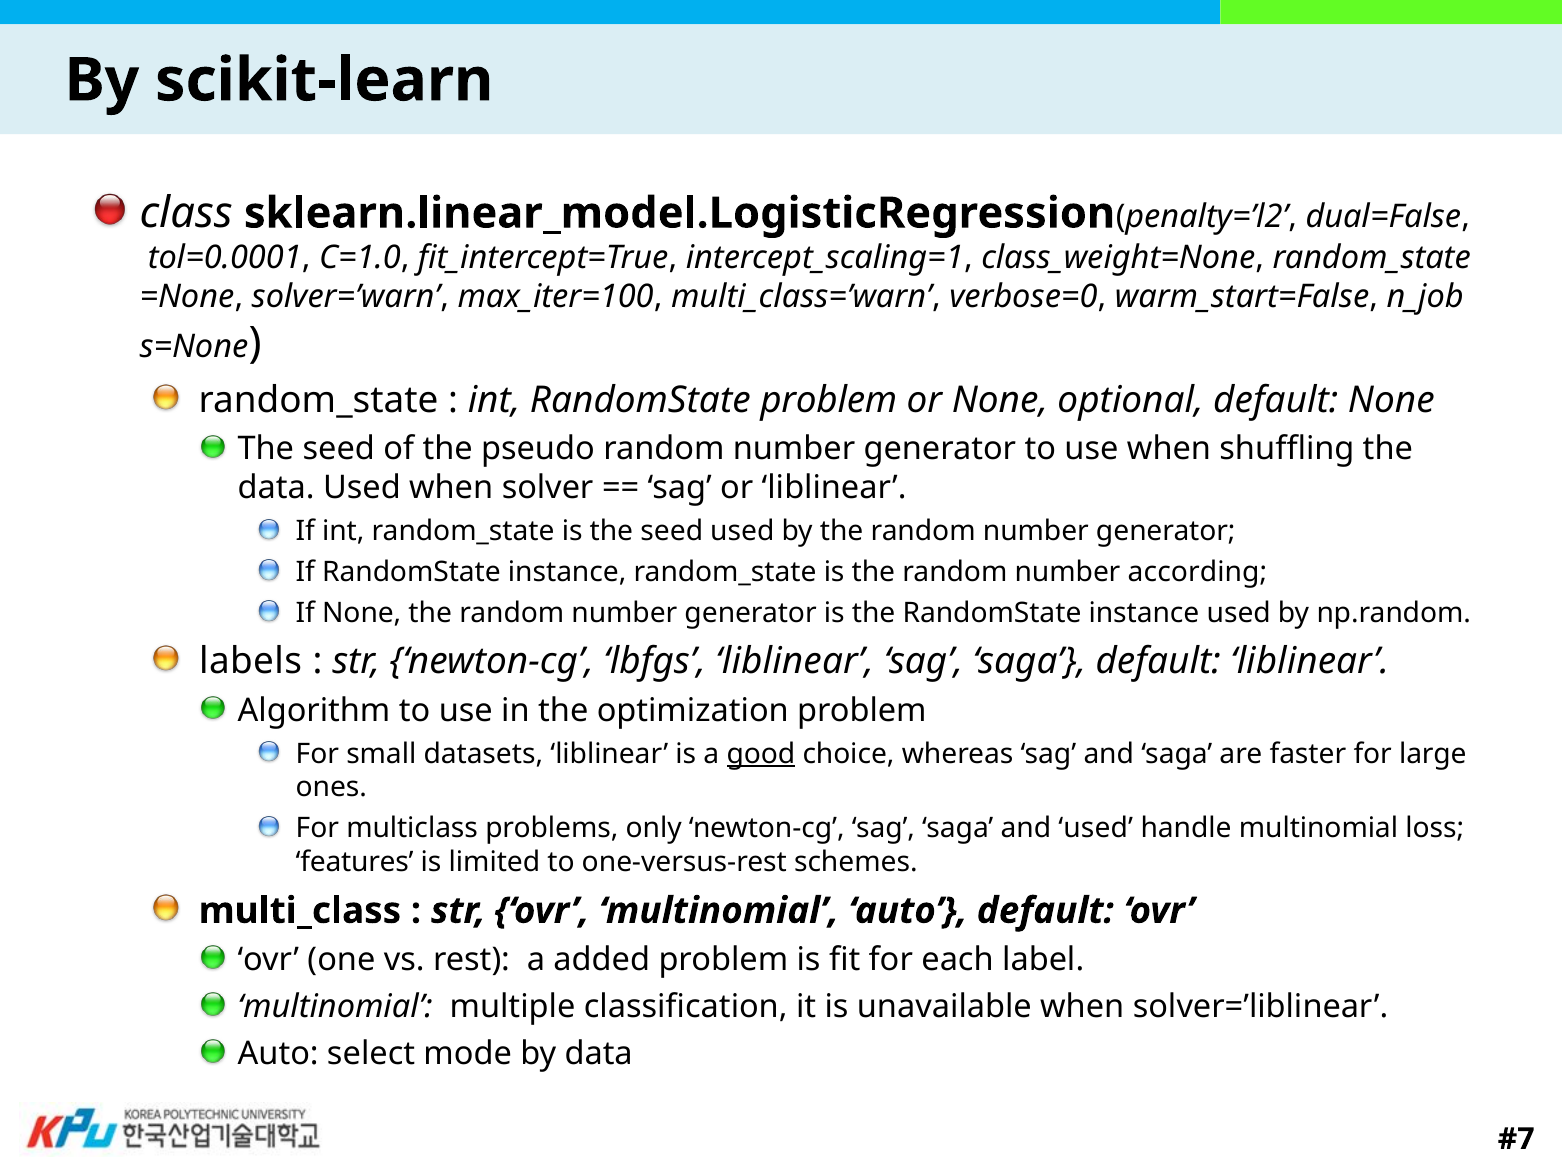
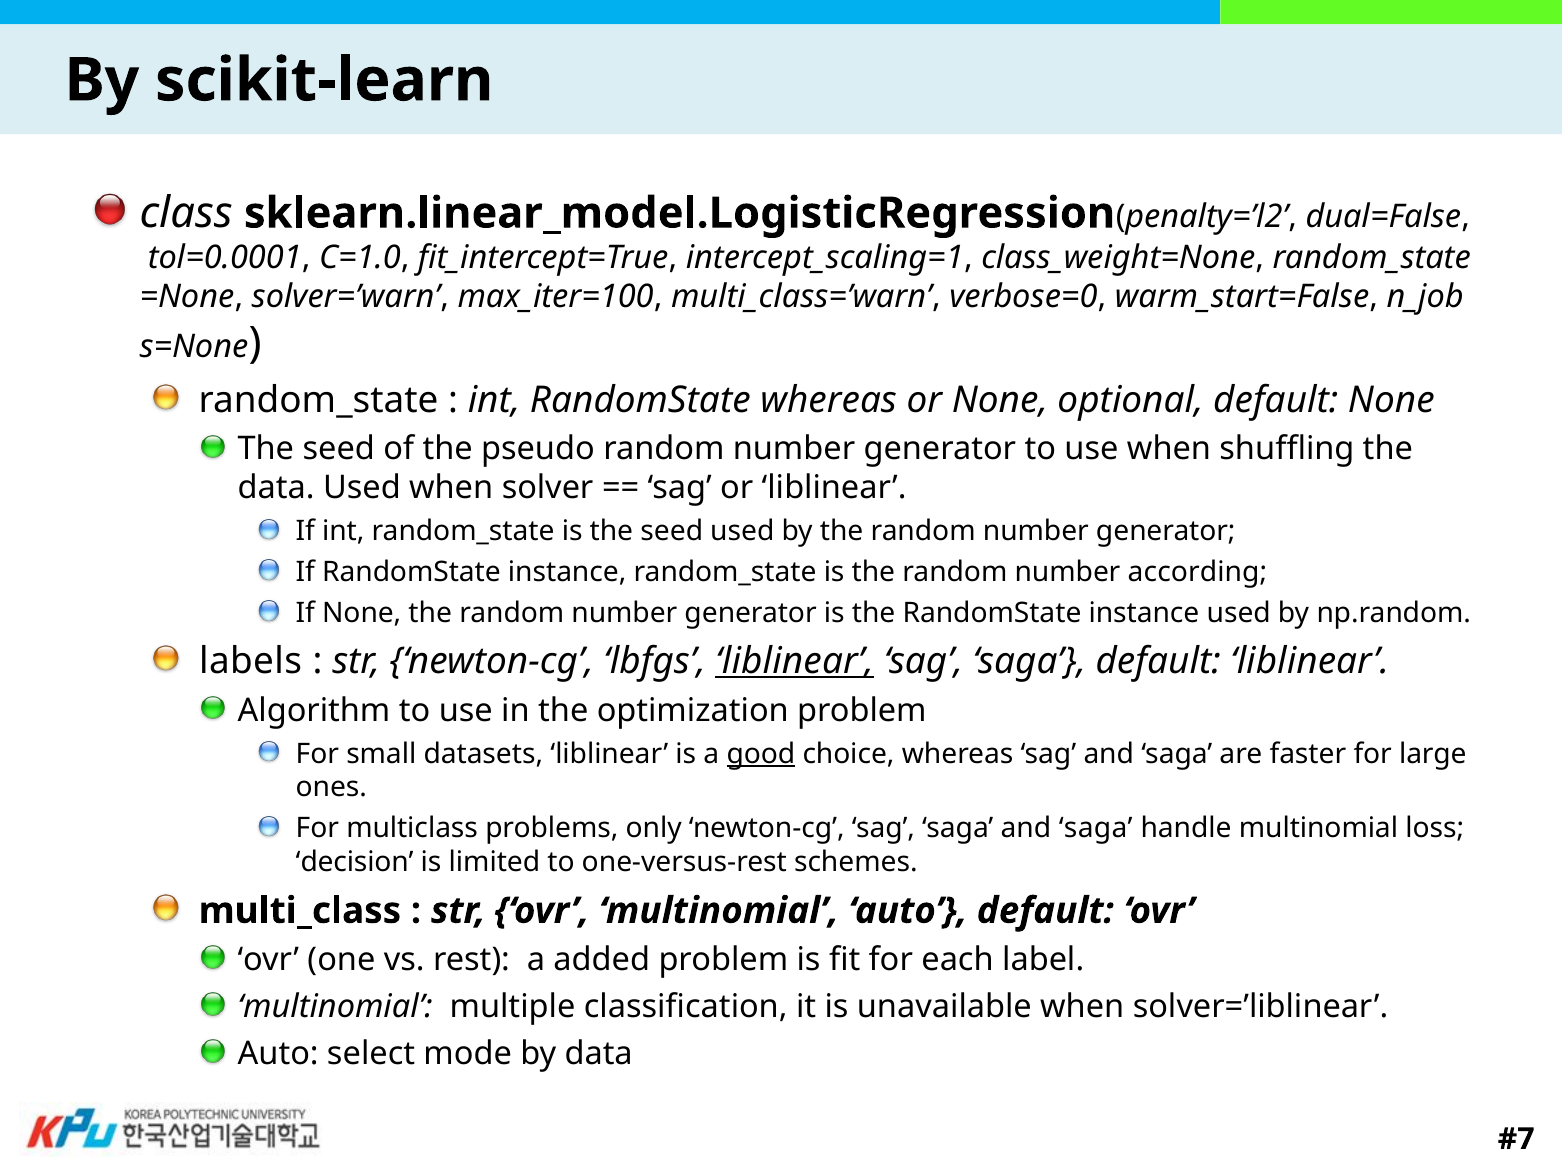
RandomState problem: problem -> whereas (829, 400)
liblinear underline: none -> present (795, 661)
saga and used: used -> saga (1096, 828)
features: features -> decision (355, 862)
